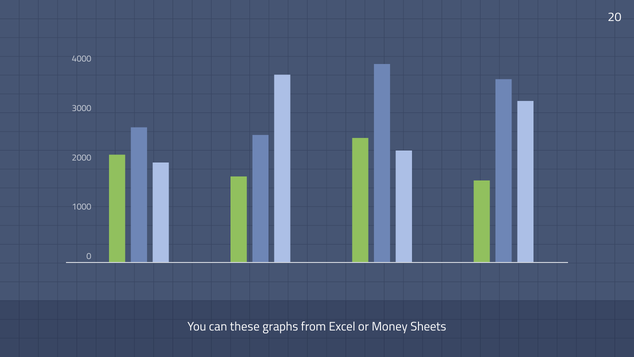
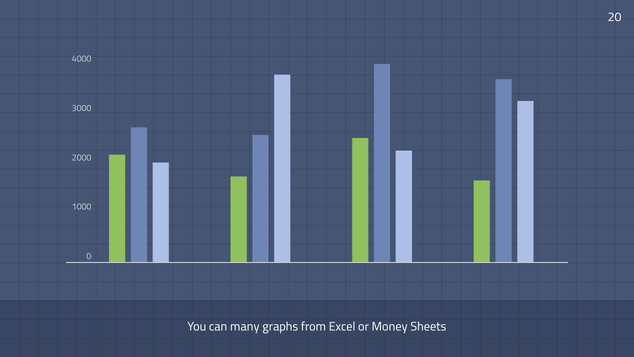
these: these -> many (245, 326)
